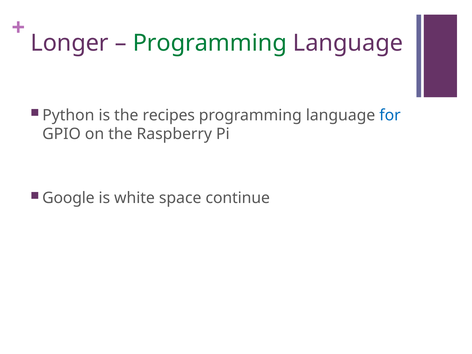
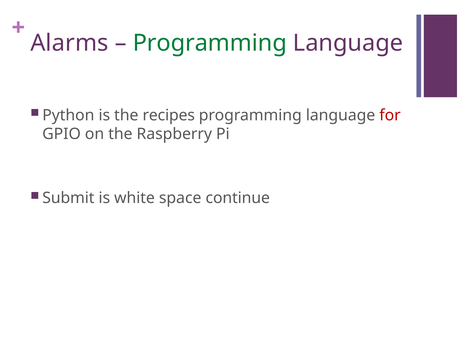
Longer: Longer -> Alarms (69, 43)
for colour: blue -> red (390, 115)
Google: Google -> Submit (68, 198)
